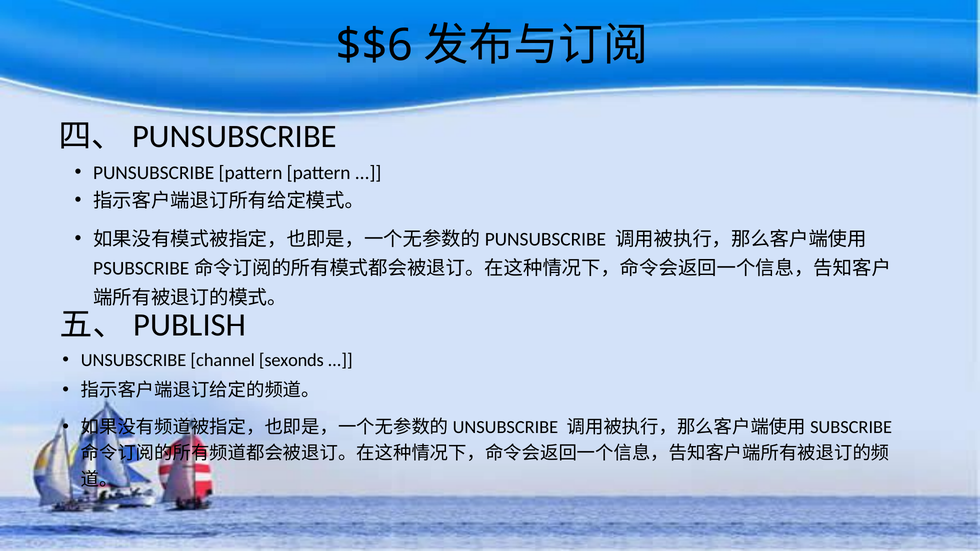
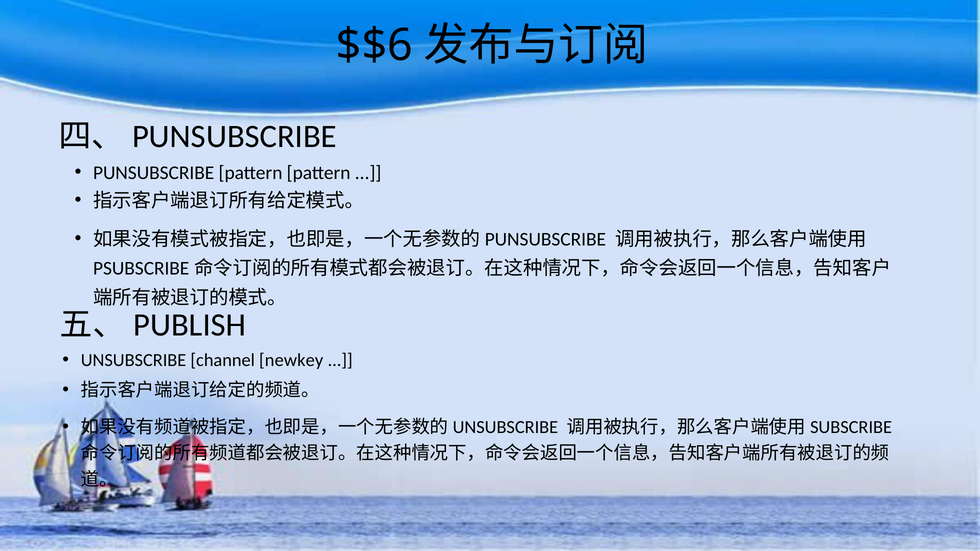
sexonds: sexonds -> newkey (291, 360)
